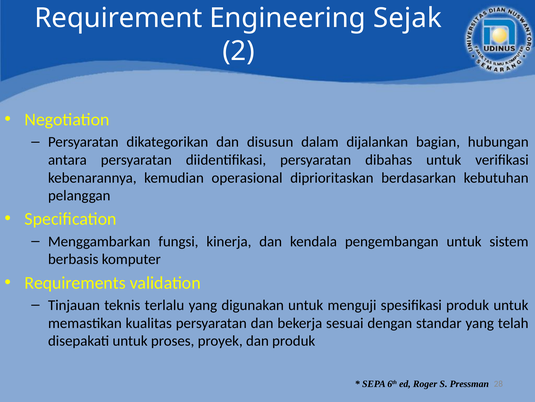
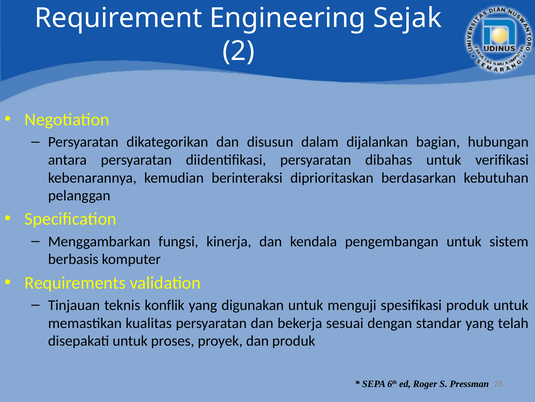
operasional: operasional -> berinteraksi (247, 177)
terlalu: terlalu -> konflik (165, 305)
